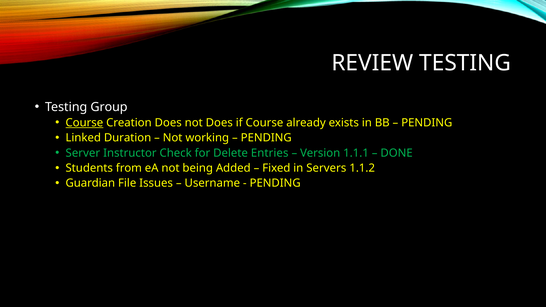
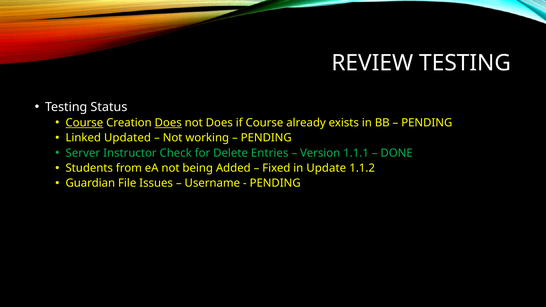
Group: Group -> Status (109, 107)
Does underline: none -> present (168, 123)
Duration: Duration -> Updated (128, 138)
Servers: Servers -> Update (326, 168)
